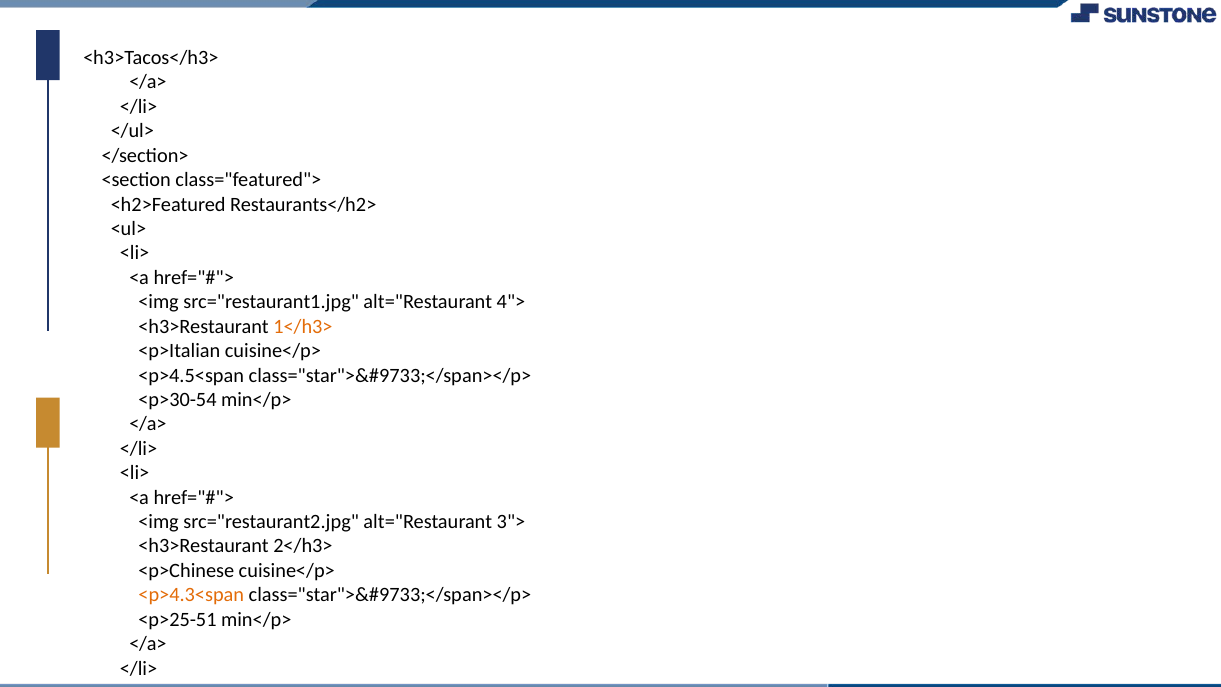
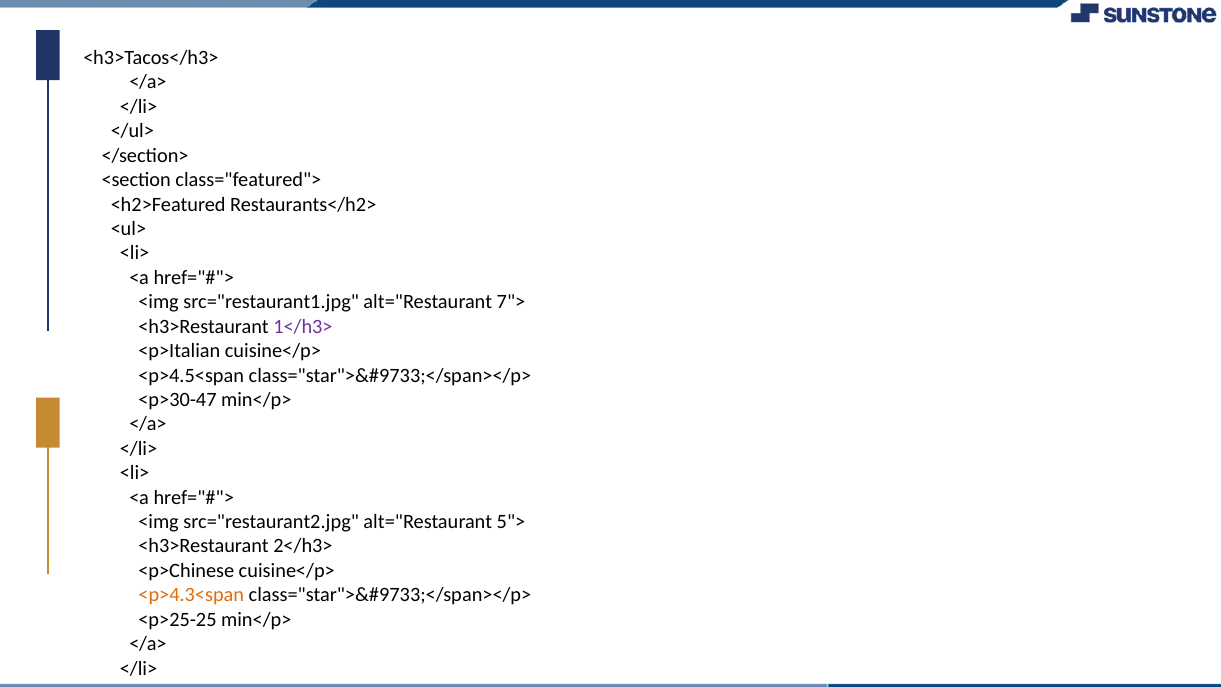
4">: 4"> -> 7"> (511, 302)
1</h3> colour: orange -> purple (303, 326)
<p>30-54: <p>30-54 -> <p>30-47 (177, 400)
3">: 3"> -> 5"> (511, 522)
<p>25-51: <p>25-51 -> <p>25-25 (177, 619)
